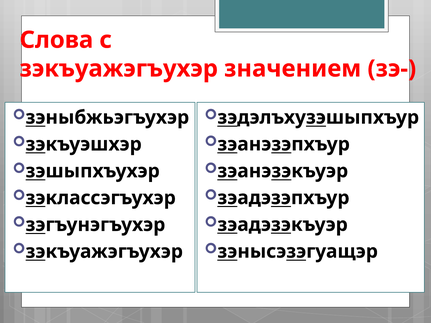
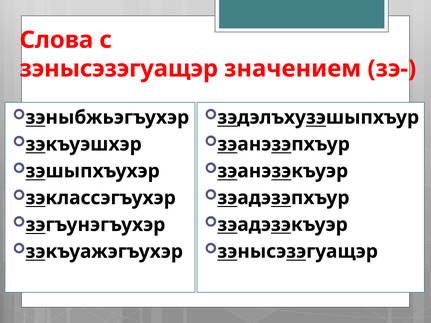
зэкъуажэгъухэр: зэкъуажэгъухэр -> зэнысэзэгуащэр (119, 69)
